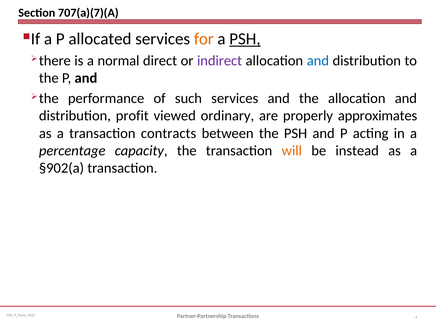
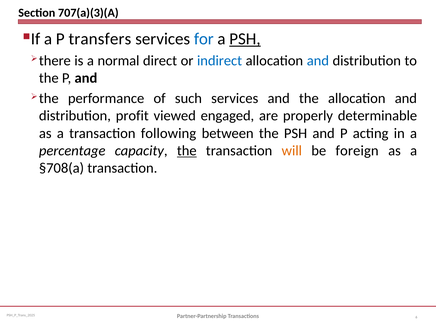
707(a)(7)(A: 707(a)(7)(A -> 707(a)(3)(A (88, 13)
allocated: allocated -> transfers (100, 39)
for colour: orange -> blue (204, 39)
indirect colour: purple -> blue (220, 61)
ordinary: ordinary -> engaged (227, 116)
approximates: approximates -> determinable (377, 116)
contracts: contracts -> following (169, 133)
the underline: none -> present (187, 151)
instead: instead -> foreign (357, 151)
§902(a: §902(a -> §708(a (62, 168)
